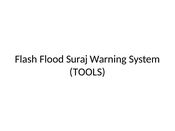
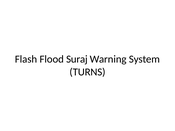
TOOLS: TOOLS -> TURNS (88, 72)
